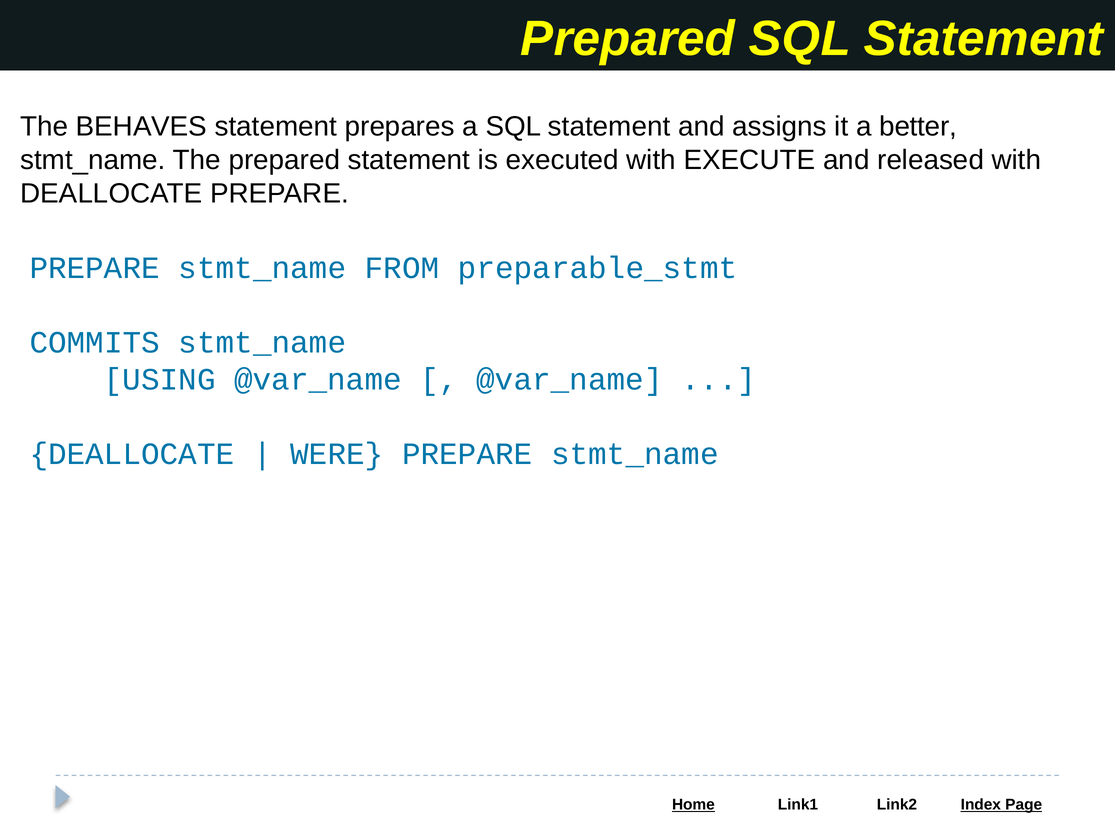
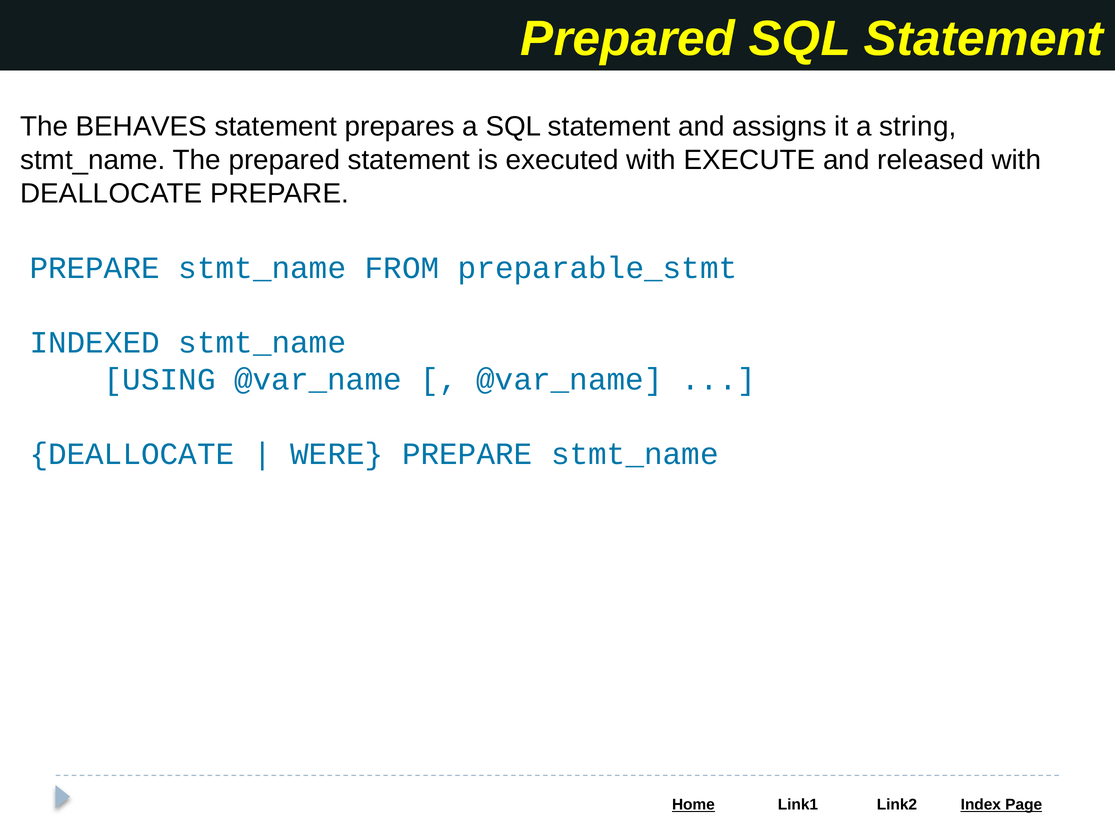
better: better -> string (918, 126)
COMMITS: COMMITS -> INDEXED (95, 342)
